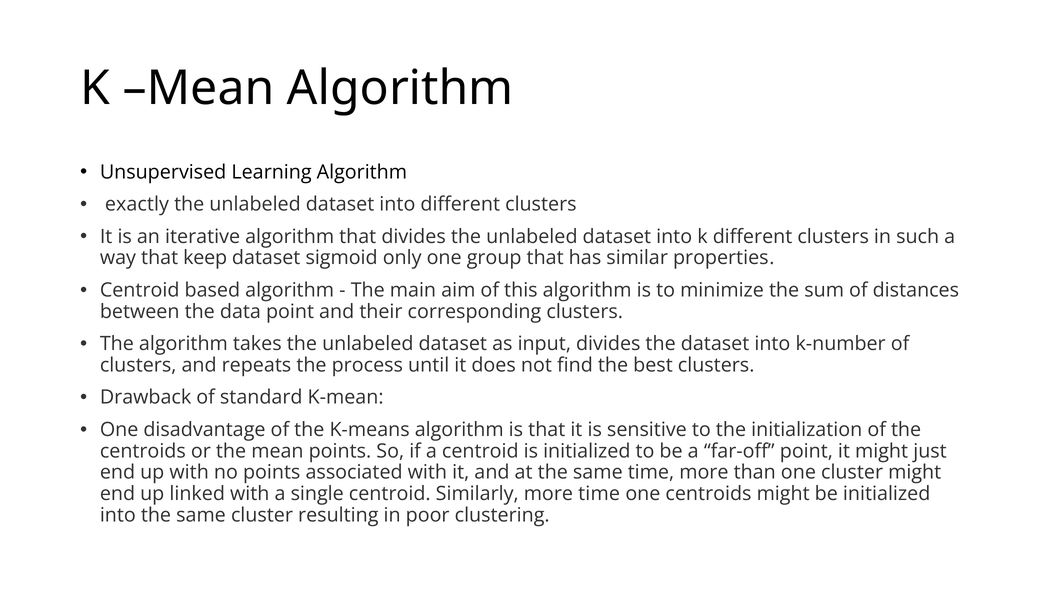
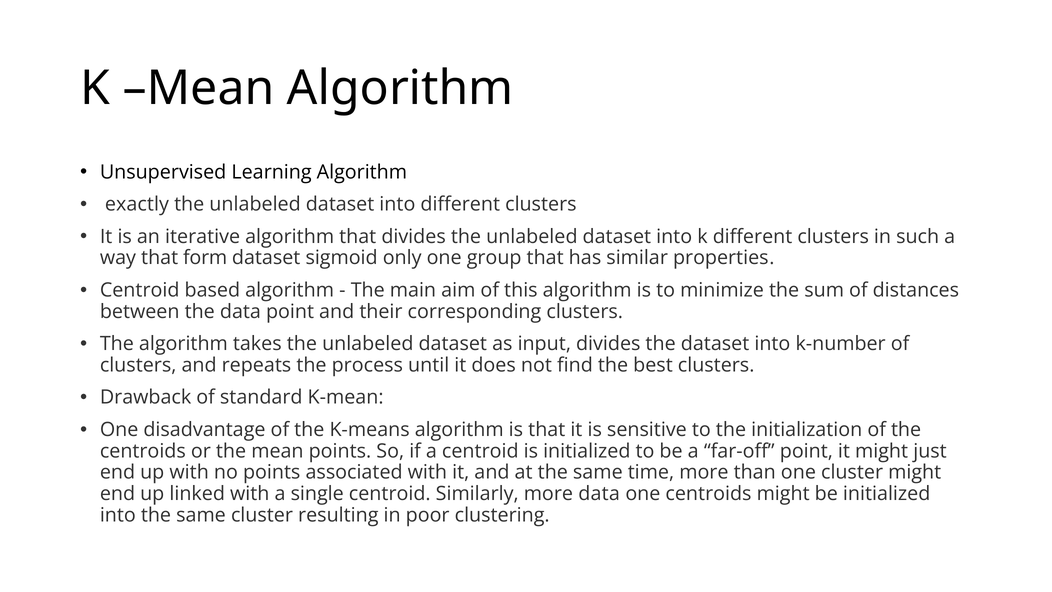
keep: keep -> form (205, 258)
more time: time -> data (599, 494)
